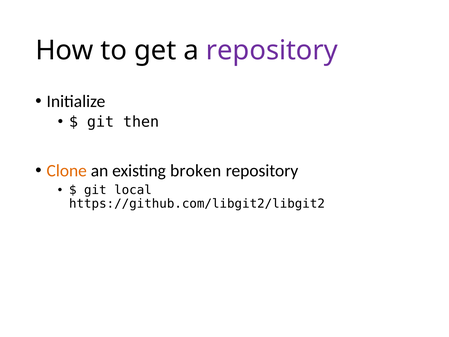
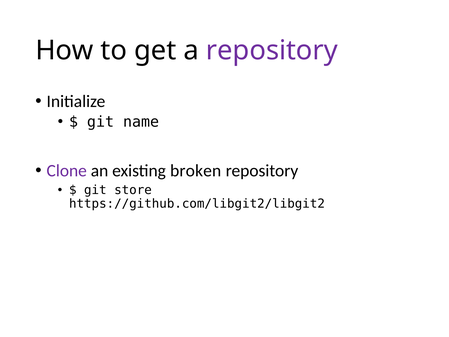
then: then -> name (141, 122)
Clone colour: orange -> purple (67, 171)
local: local -> store (133, 190)
